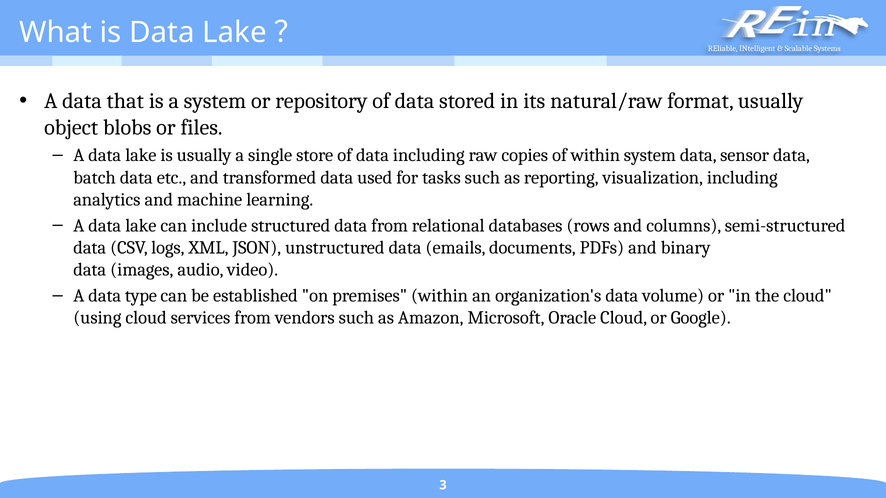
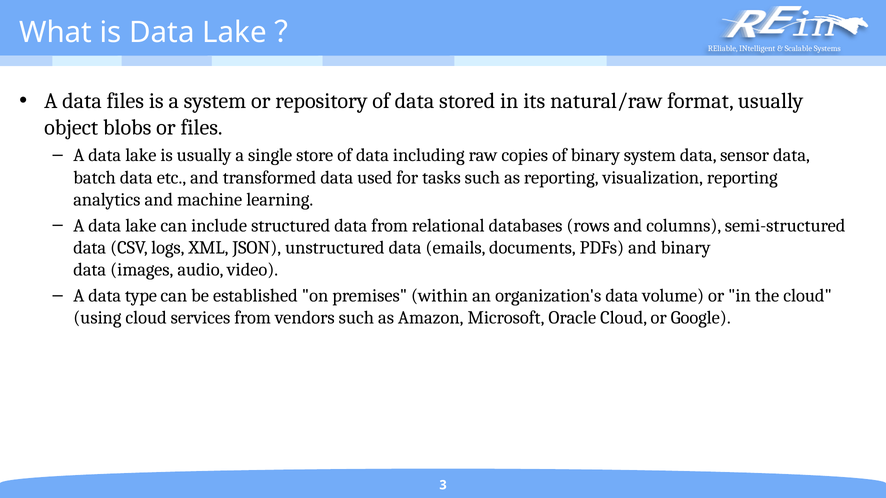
data that: that -> files (125, 101)
of within: within -> binary (595, 156)
visualization including: including -> reporting (742, 178)
